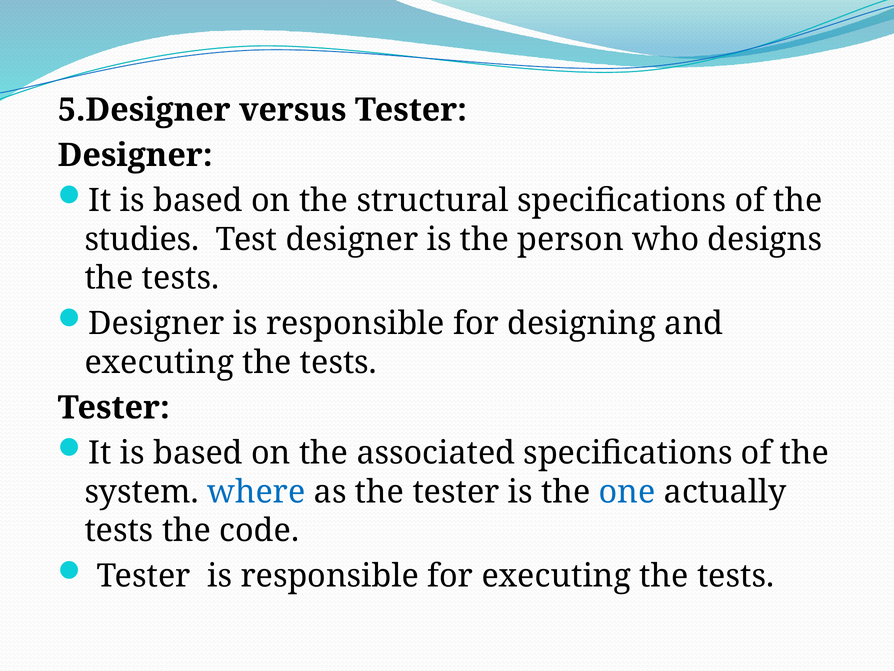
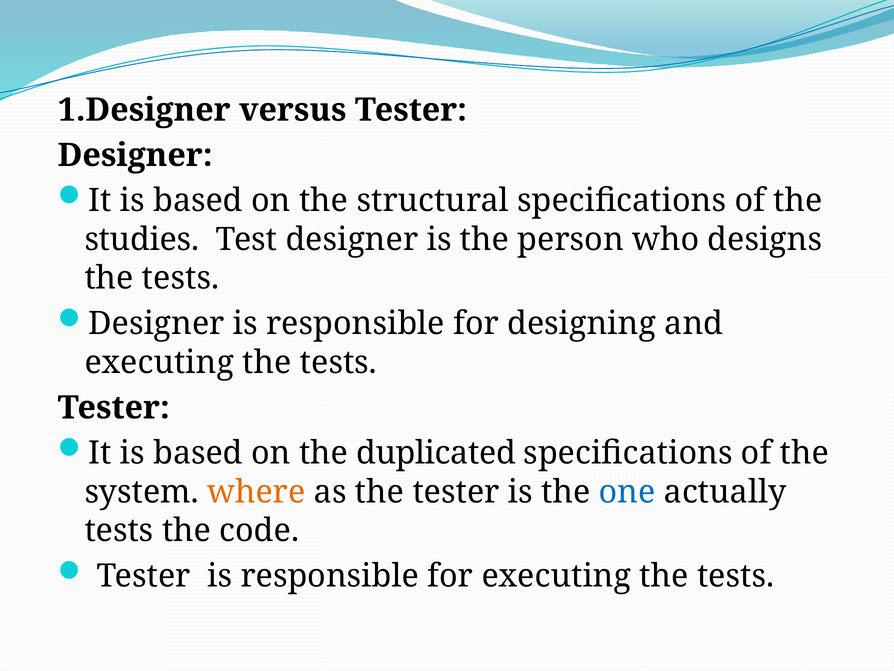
5.Designer: 5.Designer -> 1.Designer (144, 110)
associated: associated -> duplicated (436, 453)
where colour: blue -> orange (256, 492)
